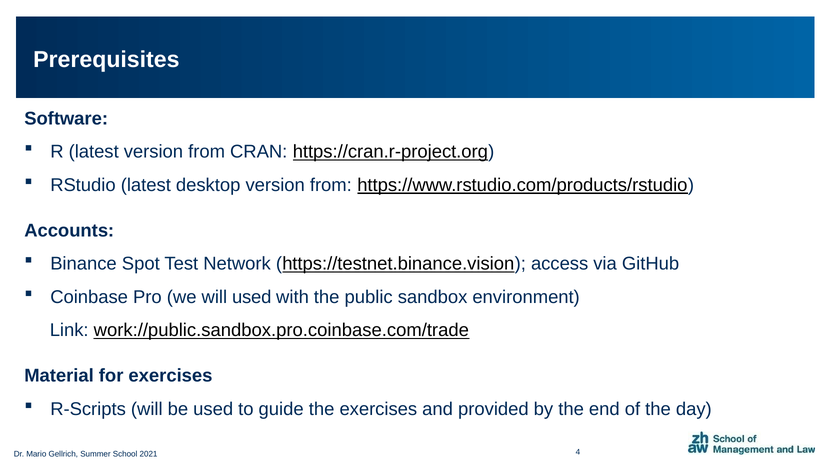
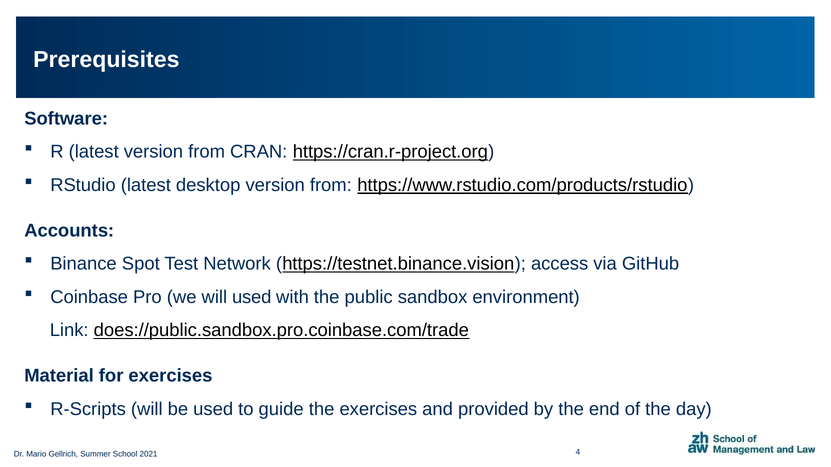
work://public.sandbox.pro.coinbase.com/trade: work://public.sandbox.pro.coinbase.com/trade -> does://public.sandbox.pro.coinbase.com/trade (281, 331)
